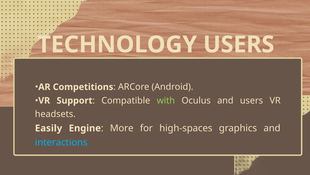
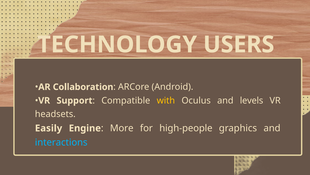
Competitions: Competitions -> Collaboration (83, 87)
with colour: light green -> yellow (166, 100)
and users: users -> levels (252, 100)
high-spaces: high-spaces -> high-people (186, 128)
